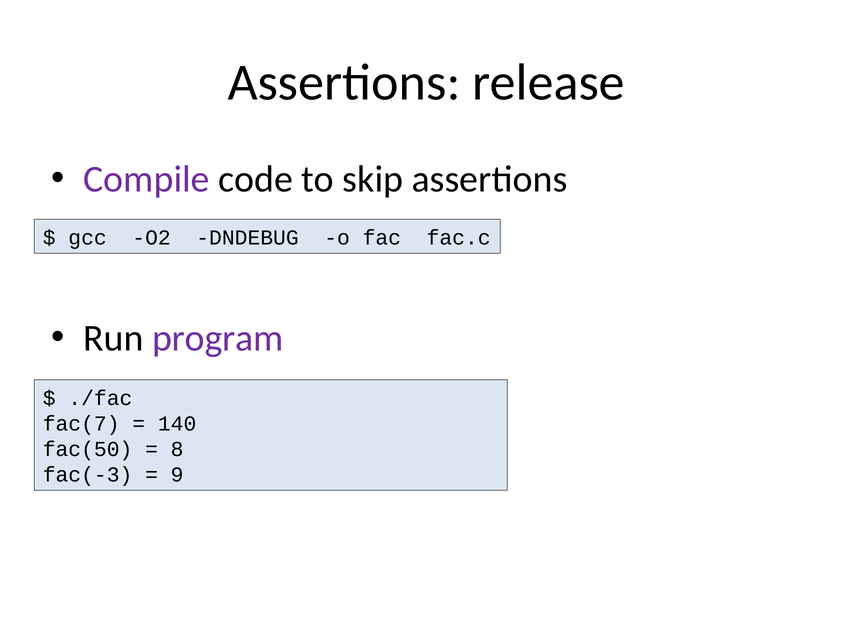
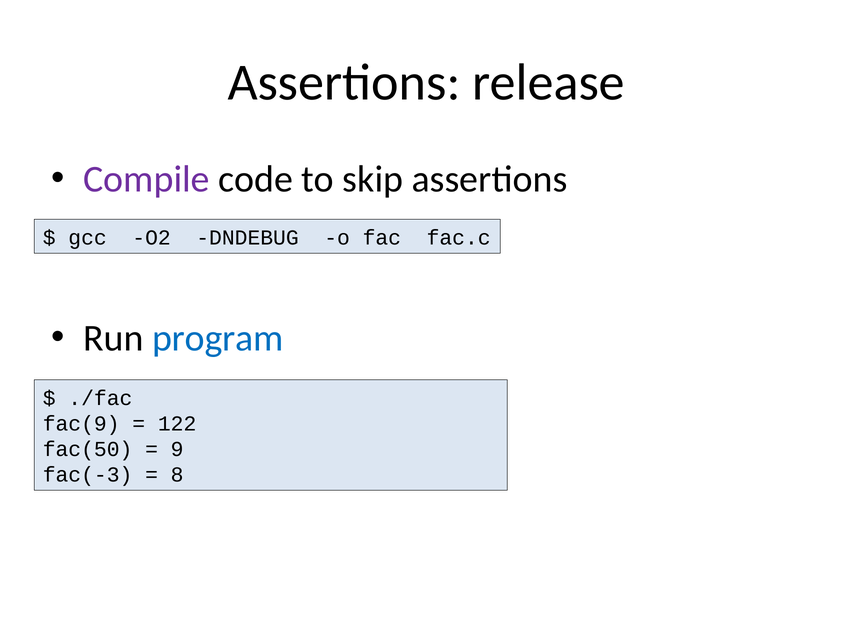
program colour: purple -> blue (218, 338)
fac(7: fac(7 -> fac(9 (81, 423)
140: 140 -> 122 (177, 423)
8: 8 -> 9 (177, 449)
9: 9 -> 8 (177, 475)
